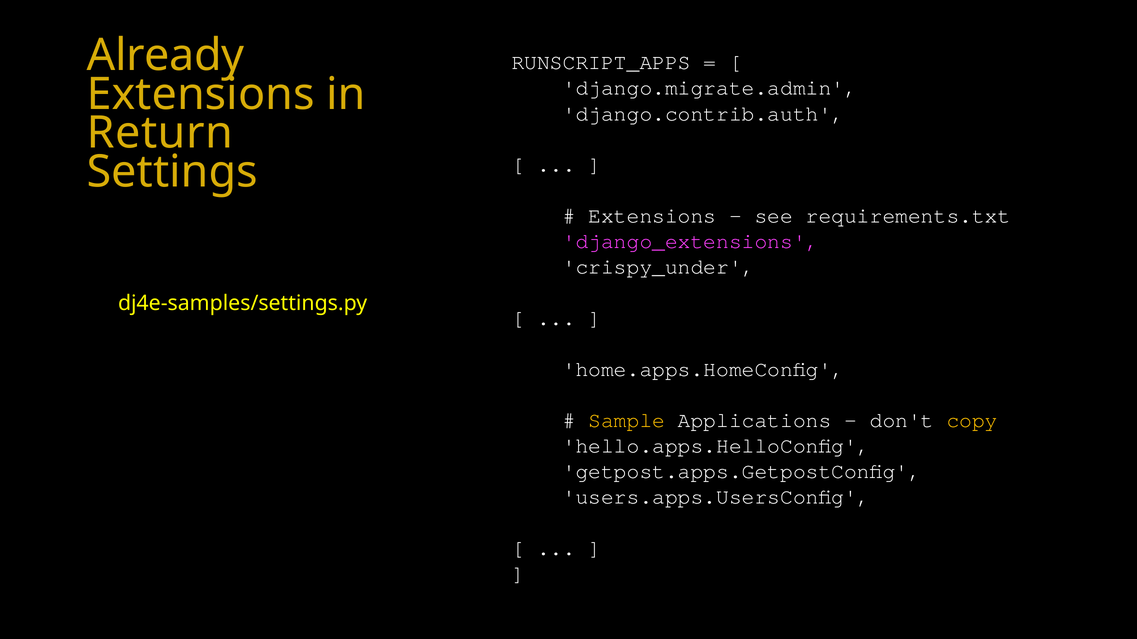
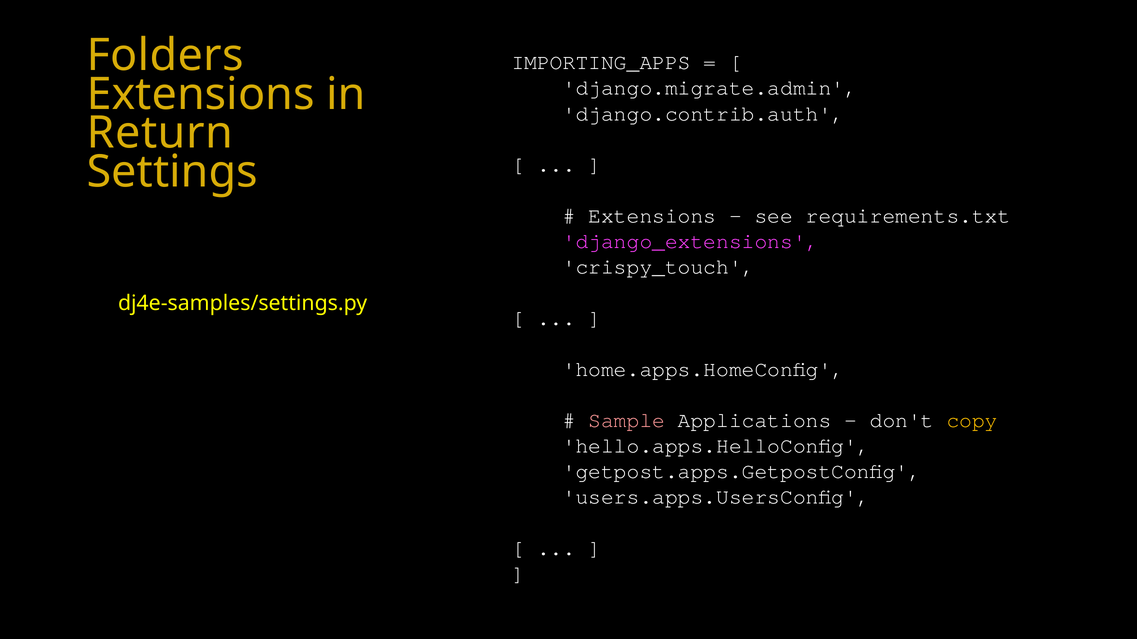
Already: Already -> Folders (165, 55)
RUNSCRIPT_APPS: RUNSCRIPT_APPS -> IMPORTING_APPS (601, 62)
crispy_under: crispy_under -> crispy_touch (659, 267)
Sample colour: yellow -> pink (627, 421)
